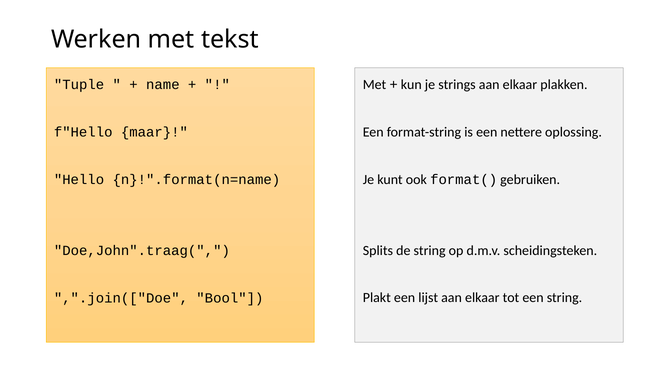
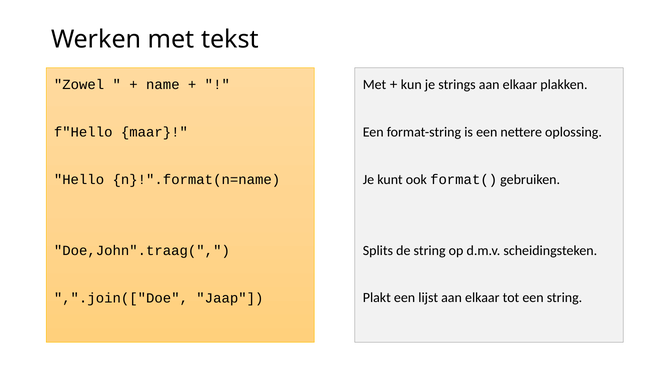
Tuple: Tuple -> Zowel (79, 85)
Bool: Bool -> Jaap (230, 298)
